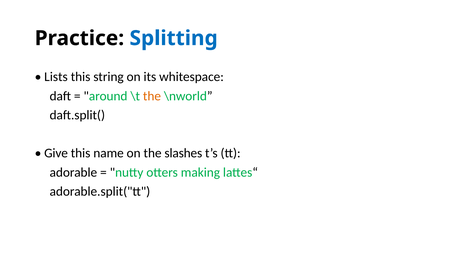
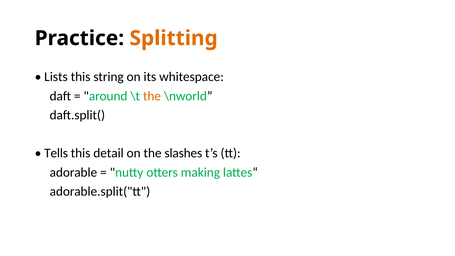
Splitting colour: blue -> orange (174, 38)
Give: Give -> Tells (56, 153)
name: name -> detail (109, 153)
